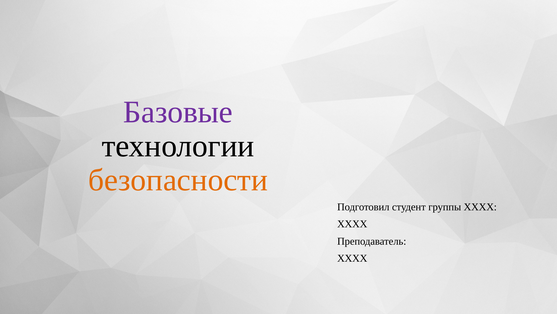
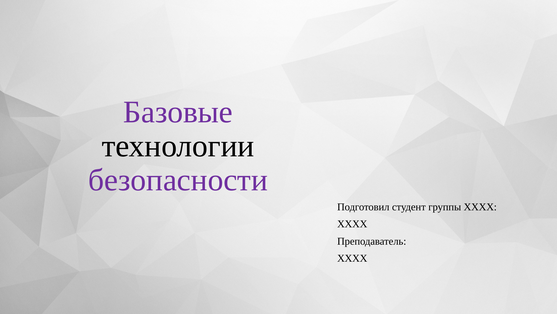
безопасности colour: orange -> purple (178, 180)
